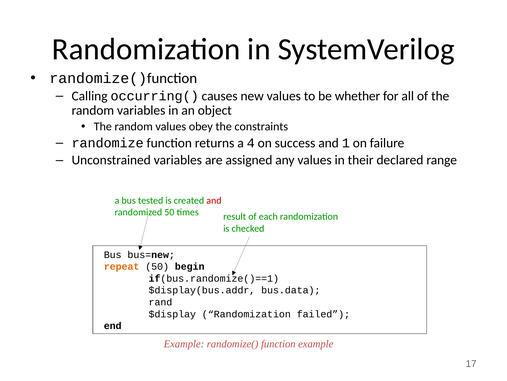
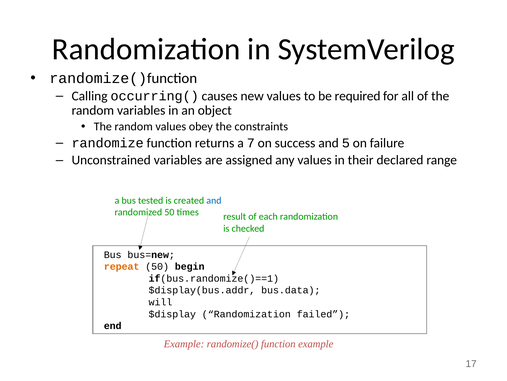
whether: whether -> required (358, 96)
4: 4 -> 7 (251, 143)
1: 1 -> 5 (346, 143)
and colour: red -> blue (214, 200)
rand: rand -> will (160, 302)
